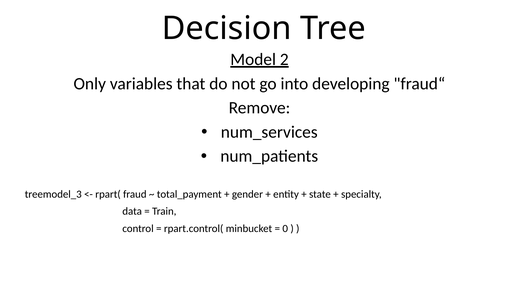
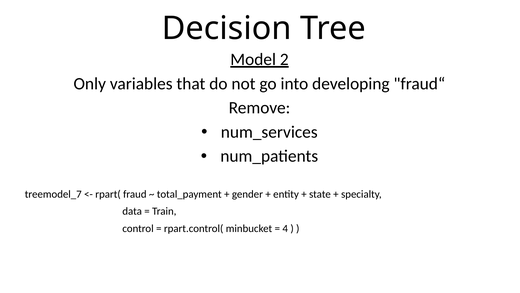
treemodel_3: treemodel_3 -> treemodel_7 (53, 194)
0: 0 -> 4 (285, 228)
